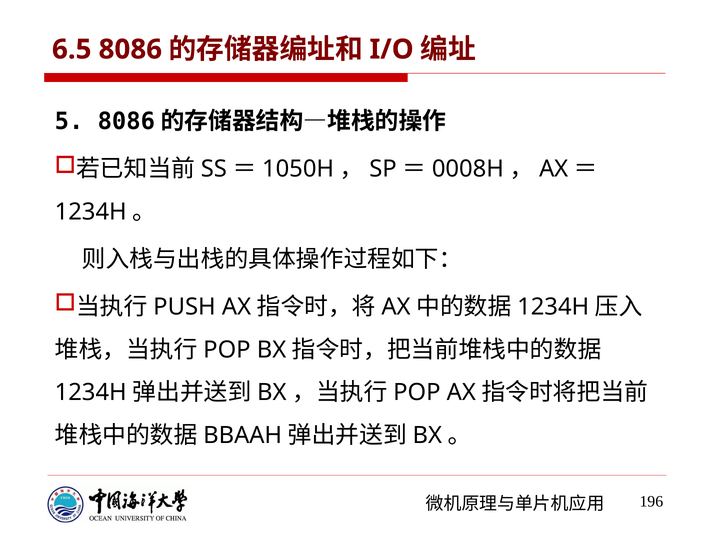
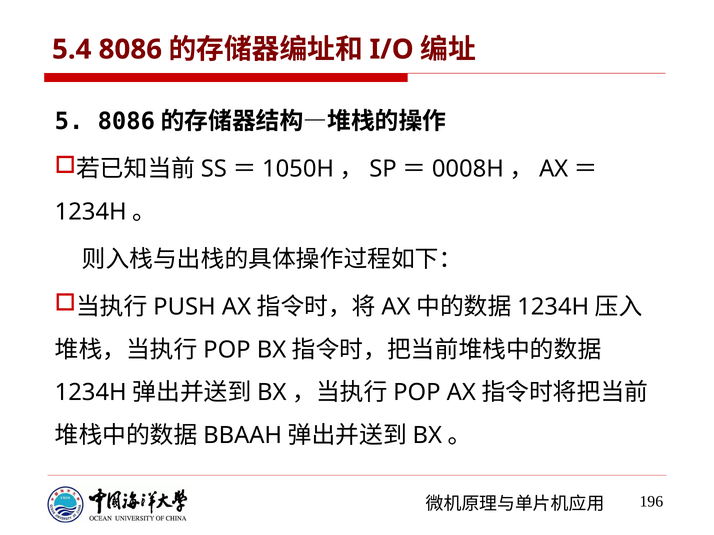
6.5: 6.5 -> 5.4 (72, 49)
